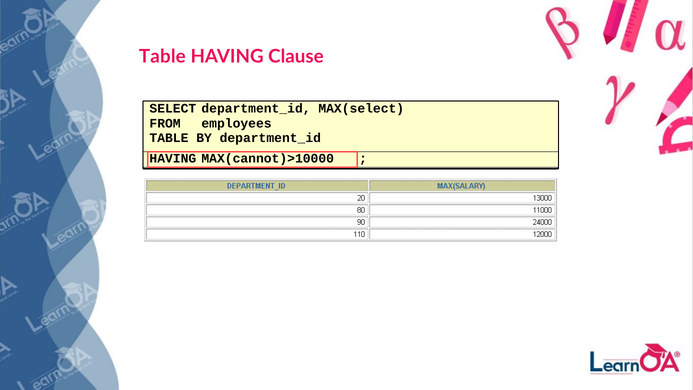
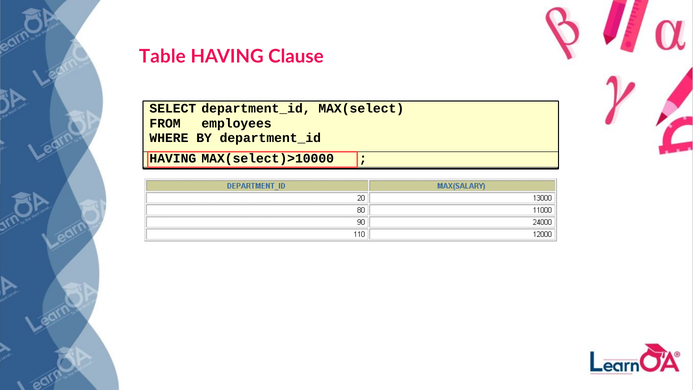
TABLE: TABLE -> WHERE (169, 138)
MAX(cannot)>10000: MAX(cannot)>10000 -> MAX(select)>10000 (268, 158)
